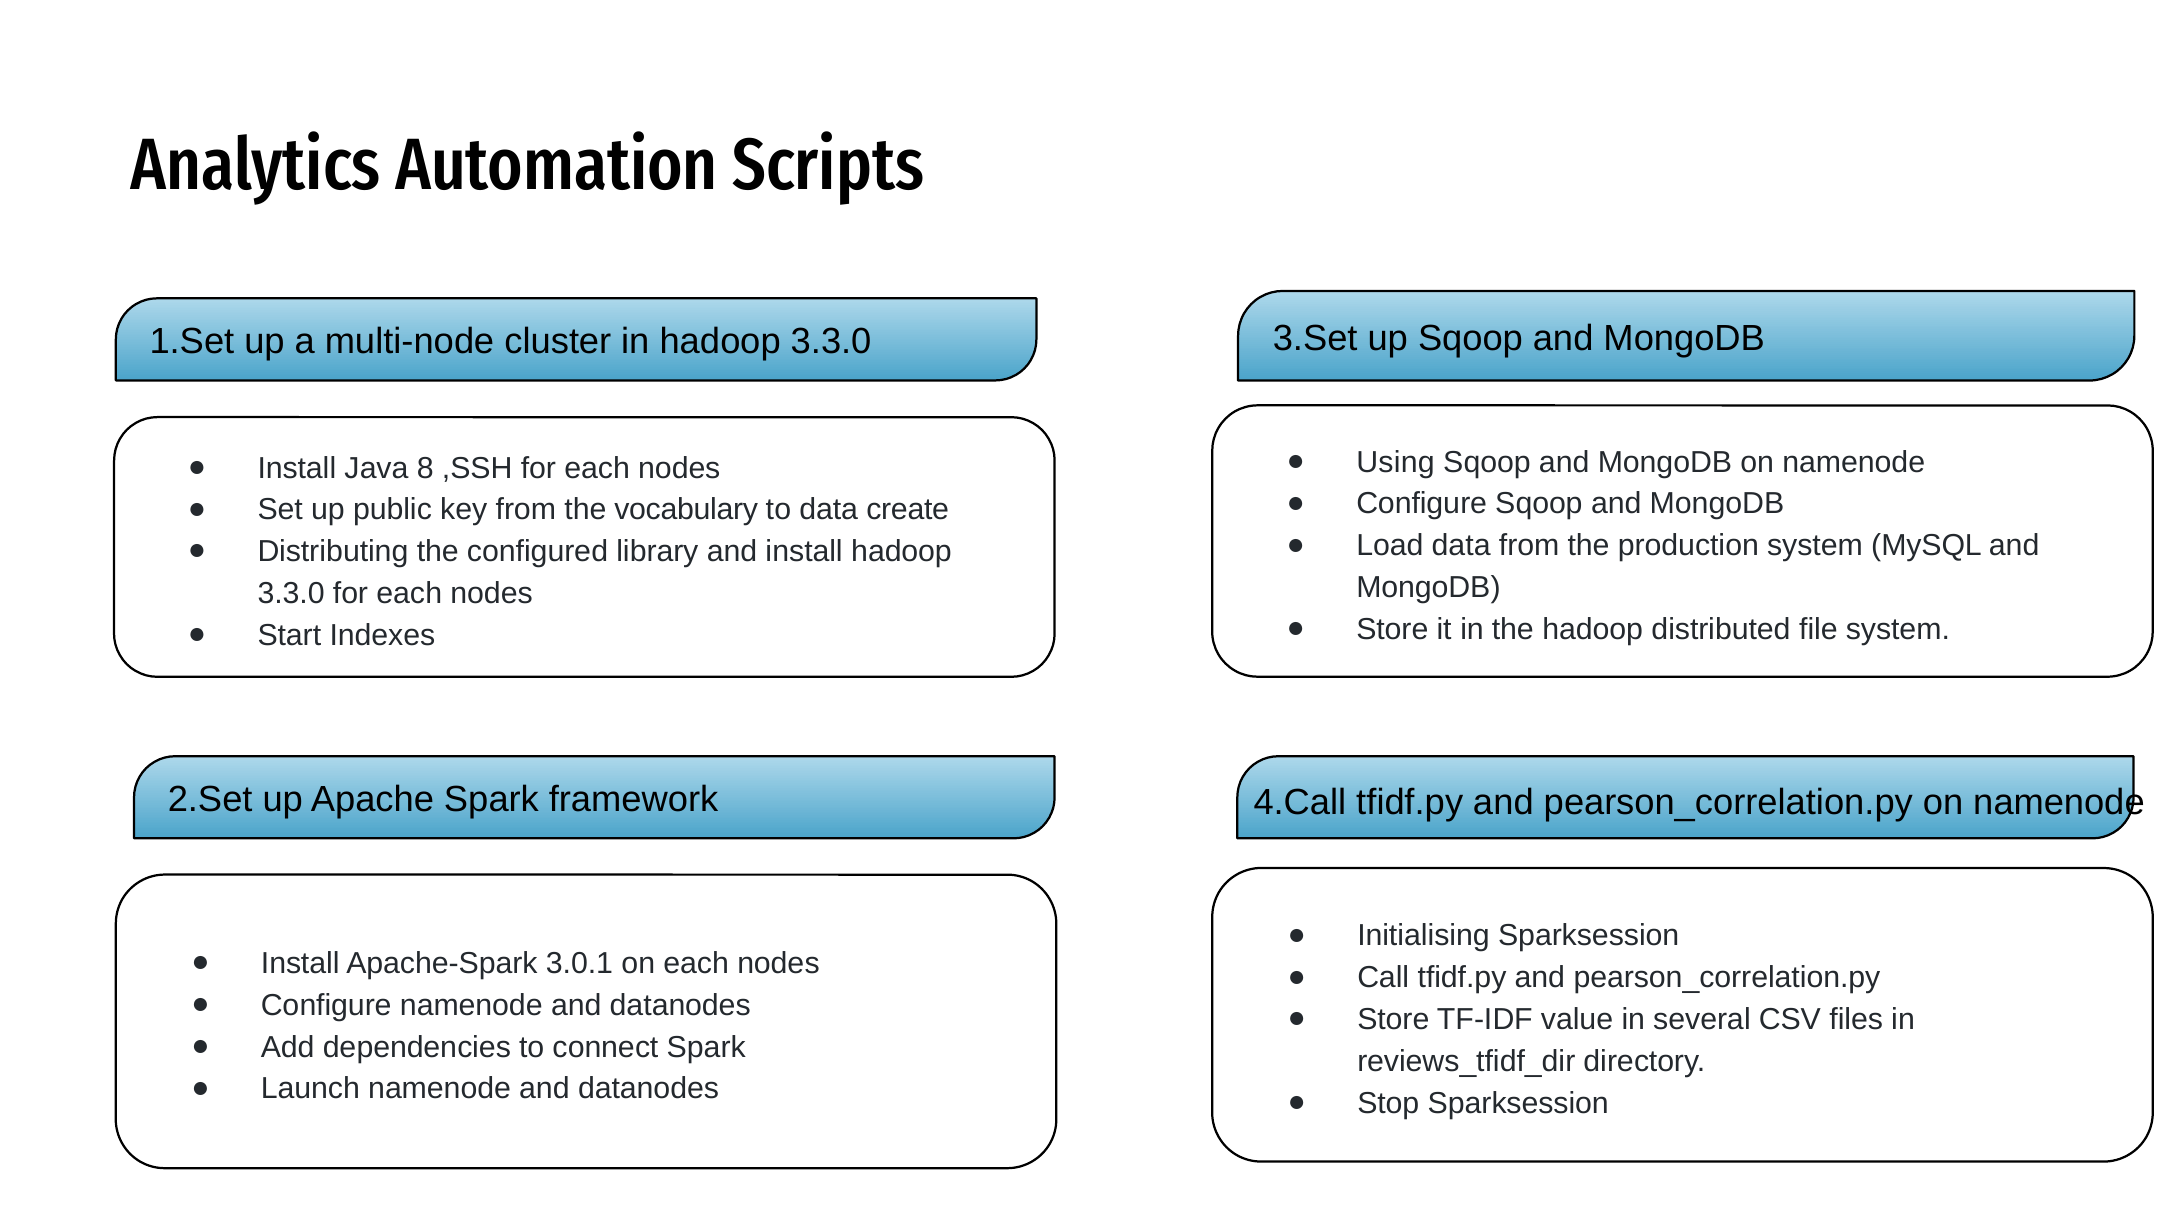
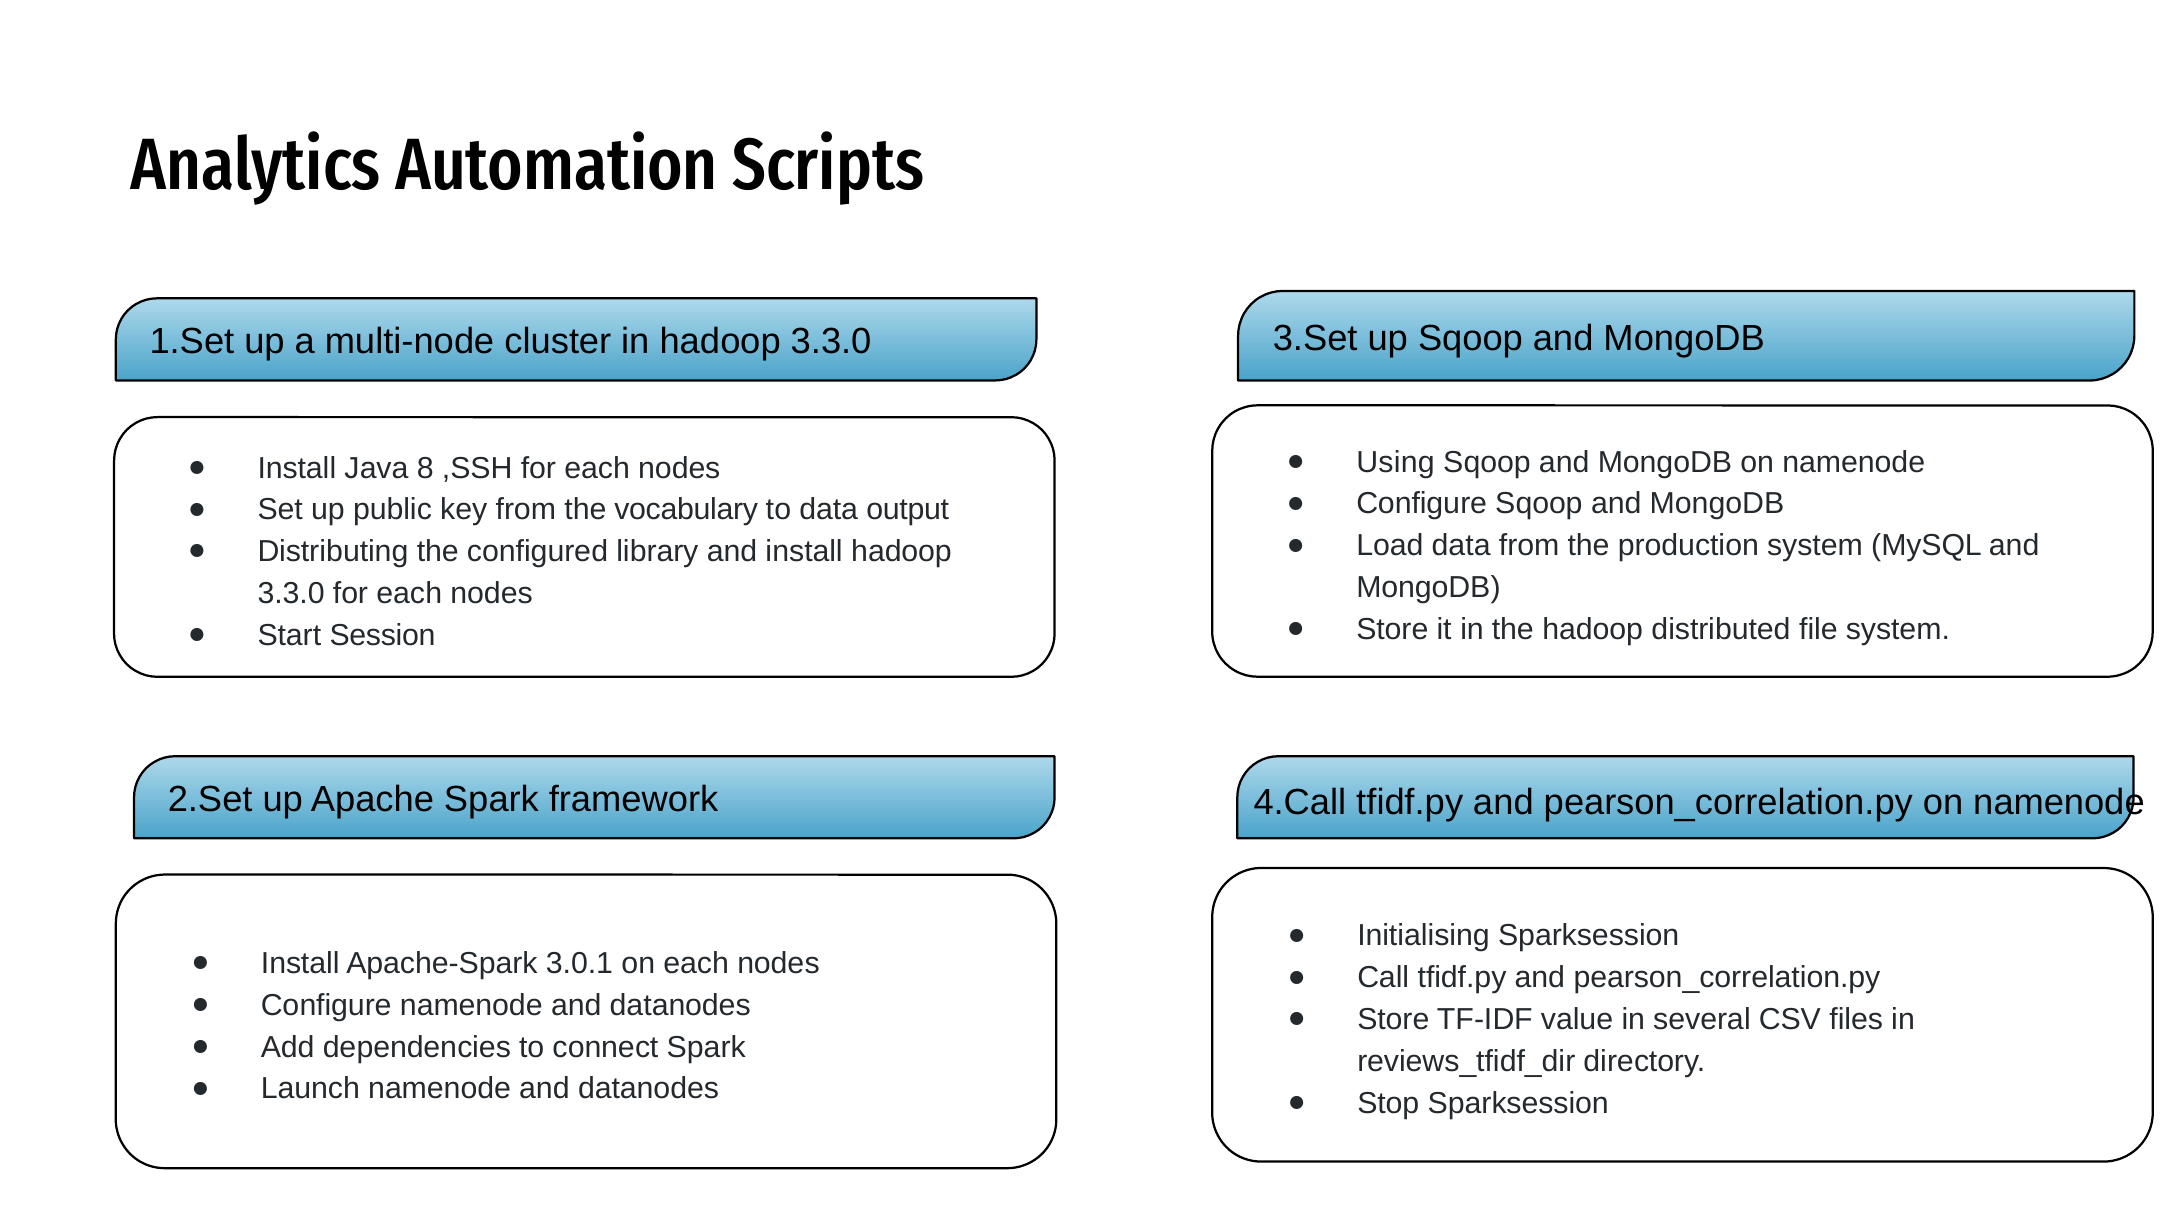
create: create -> output (908, 510)
Indexes: Indexes -> Session (382, 635)
